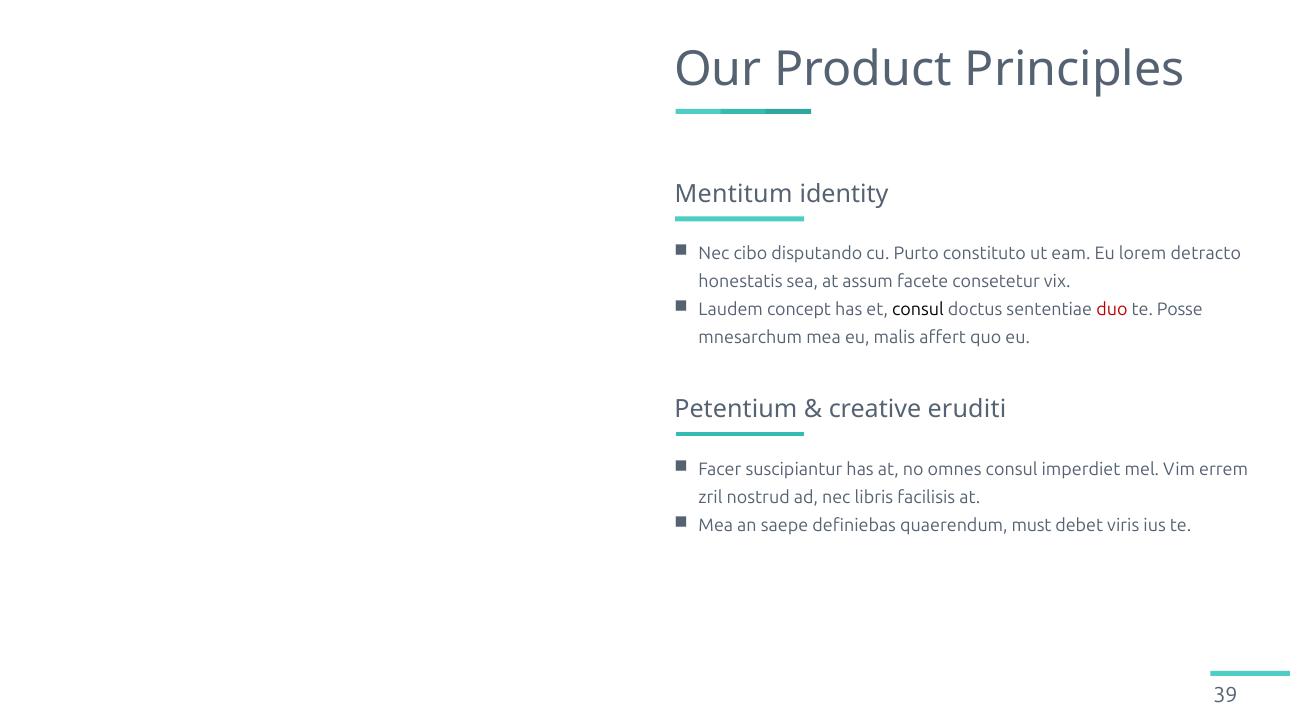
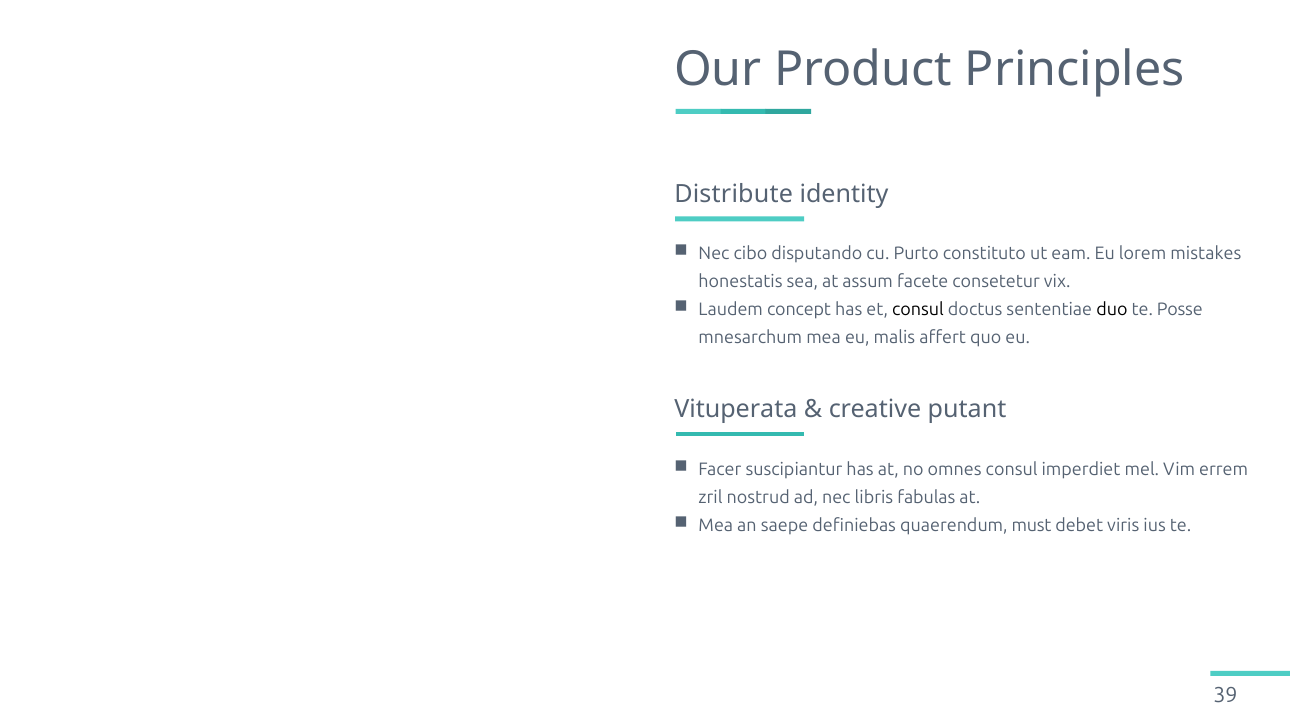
Mentitum: Mentitum -> Distribute (734, 194)
detracto: detracto -> mistakes (1206, 254)
duo colour: red -> black (1112, 310)
Petentium: Petentium -> Vituperata (736, 410)
eruditi: eruditi -> putant (967, 410)
facilisis: facilisis -> fabulas (926, 498)
